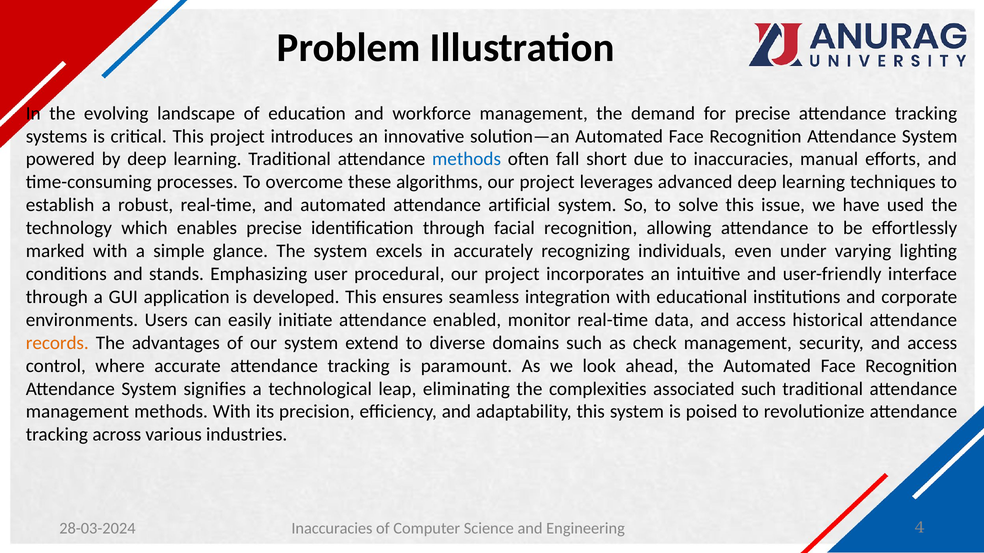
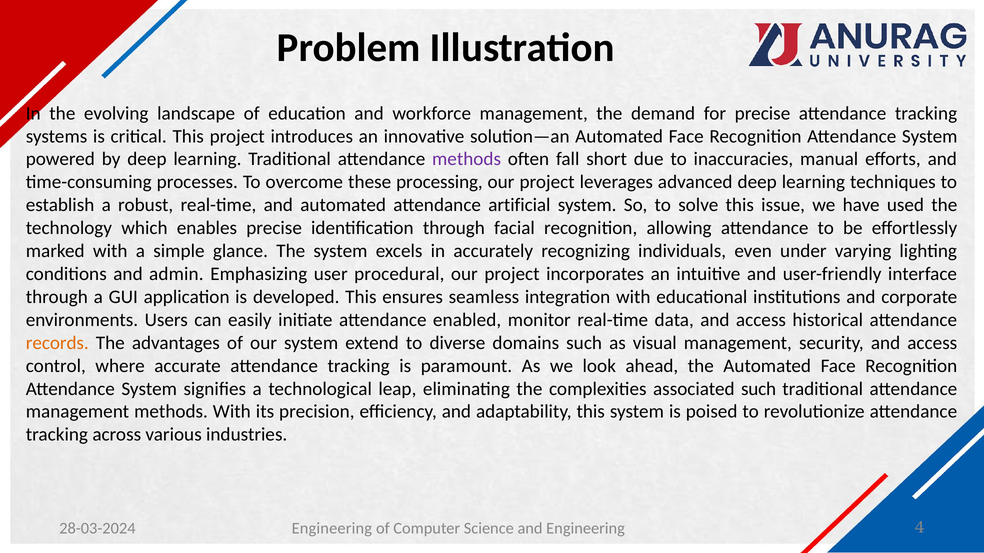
methods colour: blue -> purple (467, 159)
algorithms: algorithms -> processing (439, 182)
stands: stands -> admin (176, 274)
check: check -> visual (655, 343)
28-03-2024 Inaccuracies: Inaccuracies -> Engineering (332, 529)
